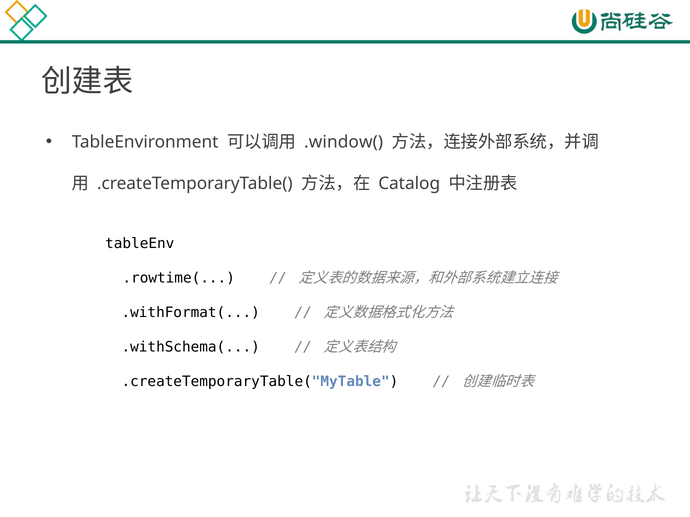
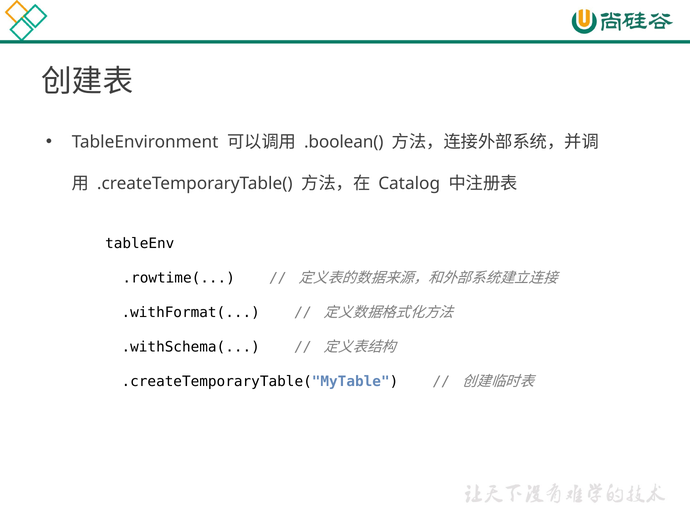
.window(: .window( -> .boolean( (344, 142)
